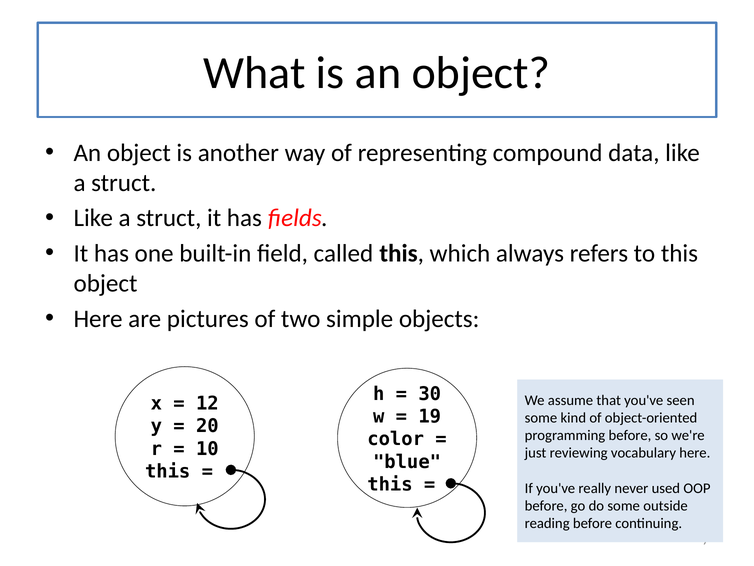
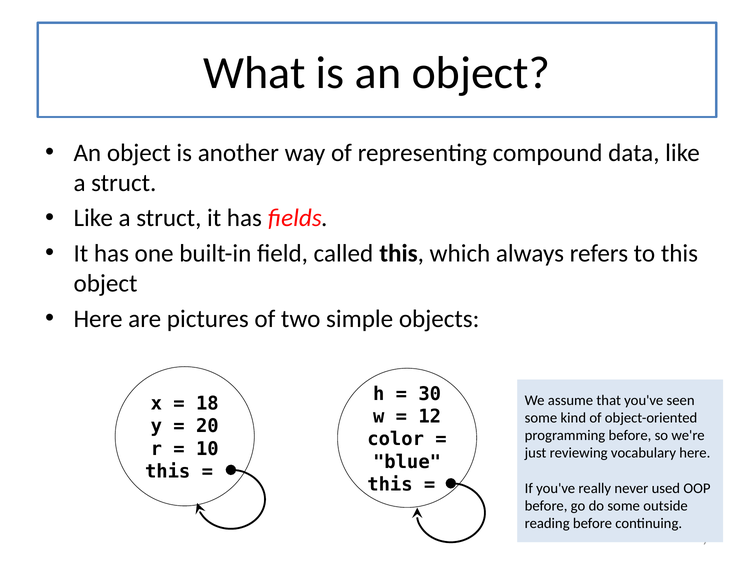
12: 12 -> 18 (207, 403)
19: 19 -> 12 (430, 416)
